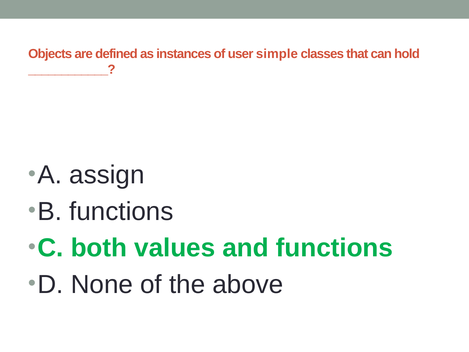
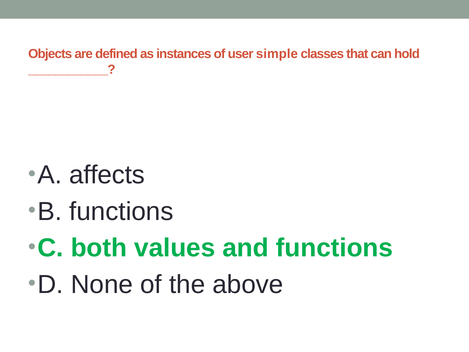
assign: assign -> affects (107, 175)
